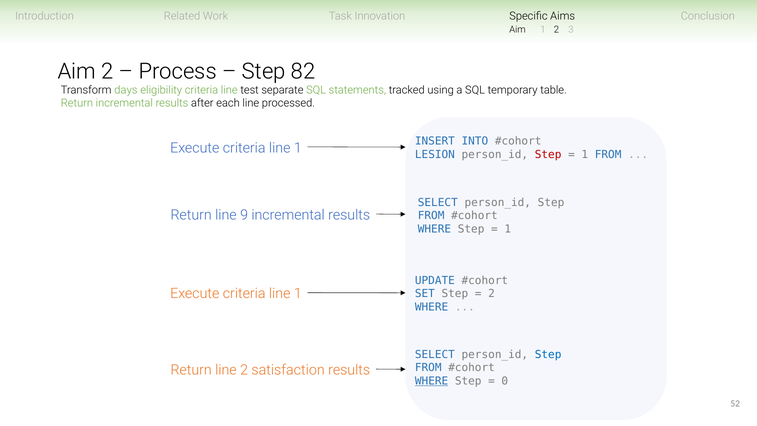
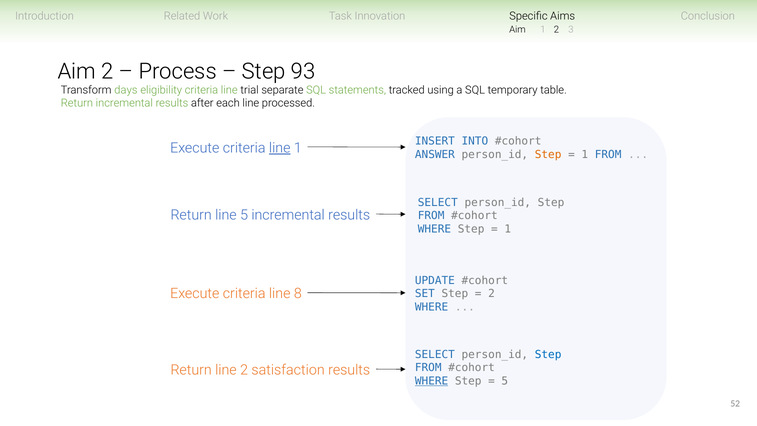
82: 82 -> 93 (303, 71)
test: test -> trial (250, 90)
line underline: none -> present (280, 148)
LESION: LESION -> ANSWER (435, 154)
Step colour: red -> orange (548, 154)
line 9: 9 -> 5 (244, 215)
1: 1 -> 8 (298, 294)
0: 0 -> 5 (505, 381)
